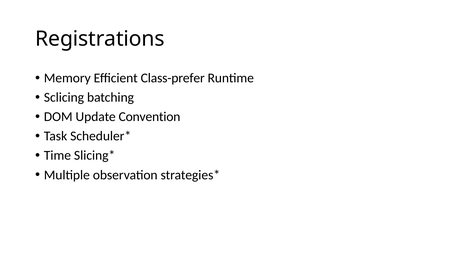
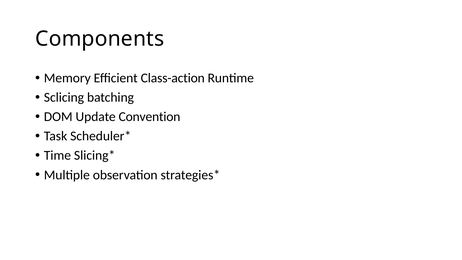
Registrations: Registrations -> Components (100, 39)
Class-prefer: Class-prefer -> Class-action (173, 78)
